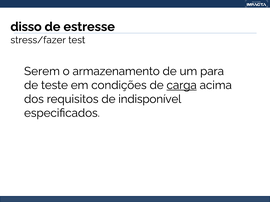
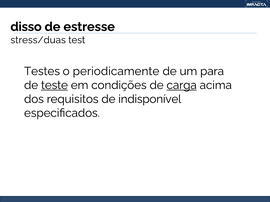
stress/fazer: stress/fazer -> stress/duas (38, 40)
Serem: Serem -> Testes (42, 71)
armazenamento: armazenamento -> periodicamente (116, 71)
teste underline: none -> present (54, 85)
